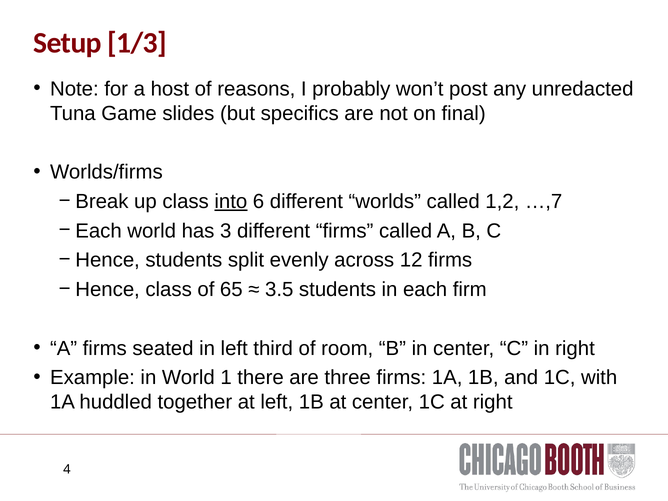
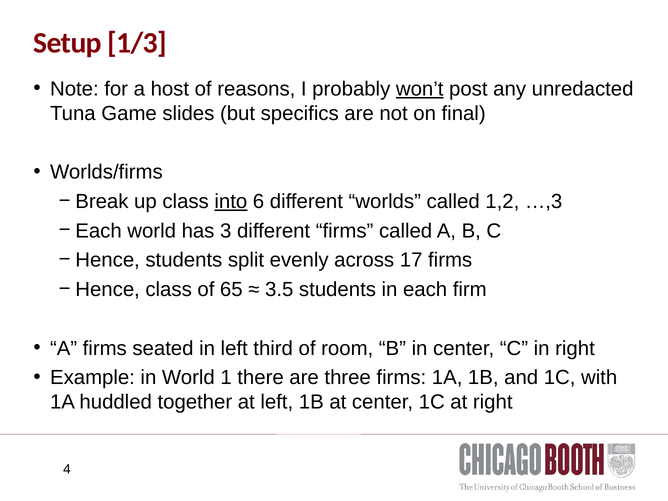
won’t underline: none -> present (420, 89)
…,7: …,7 -> …,3 (544, 201)
12: 12 -> 17 (411, 260)
